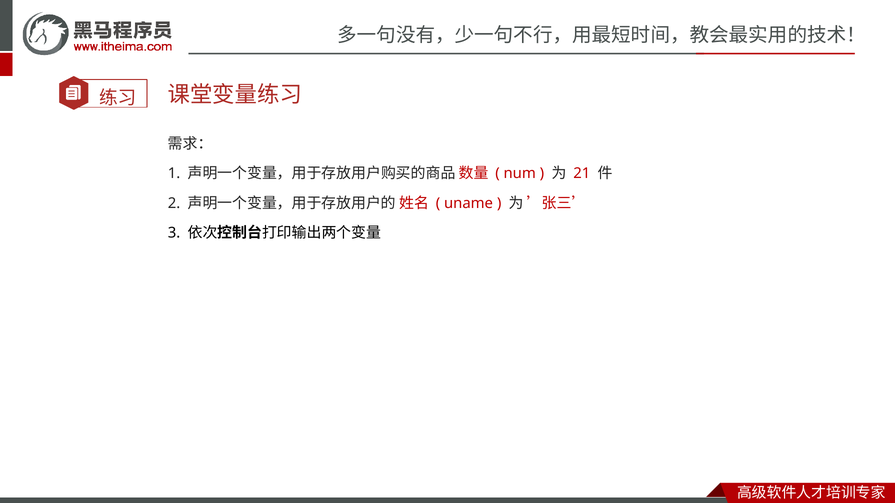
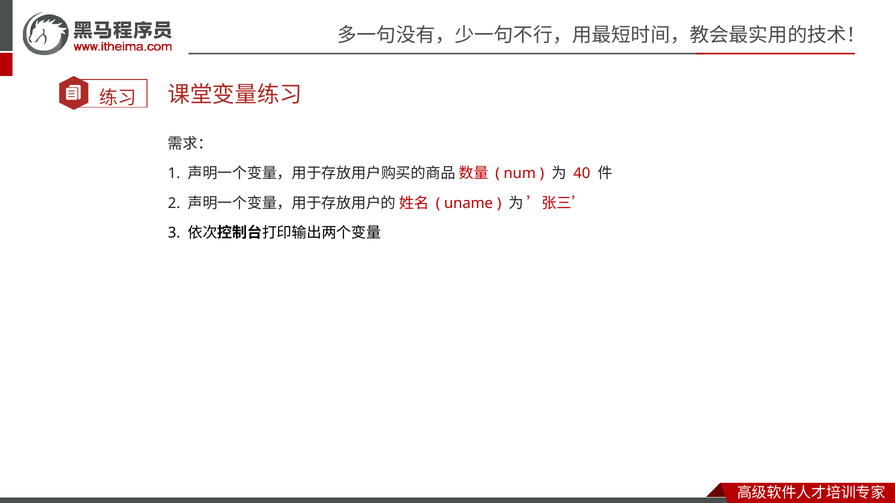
21: 21 -> 40 (582, 174)
